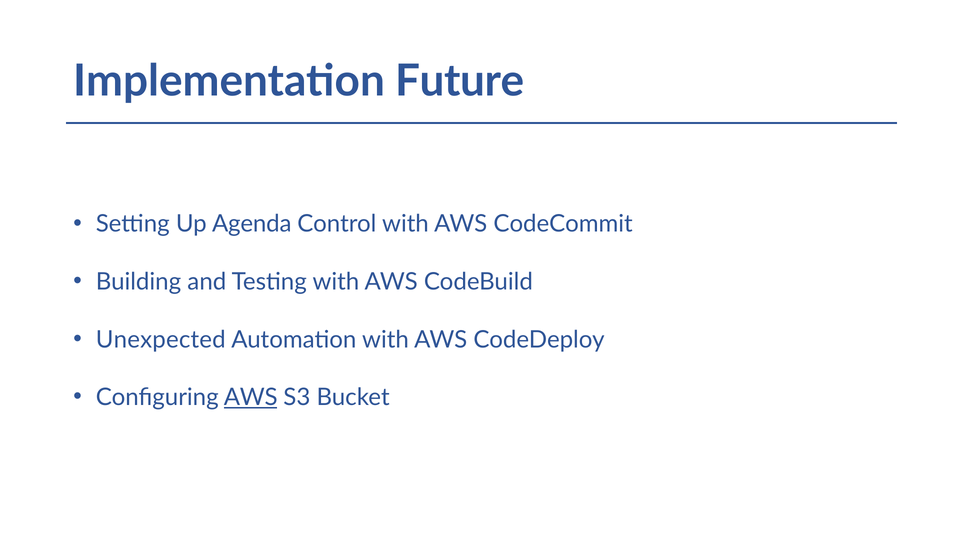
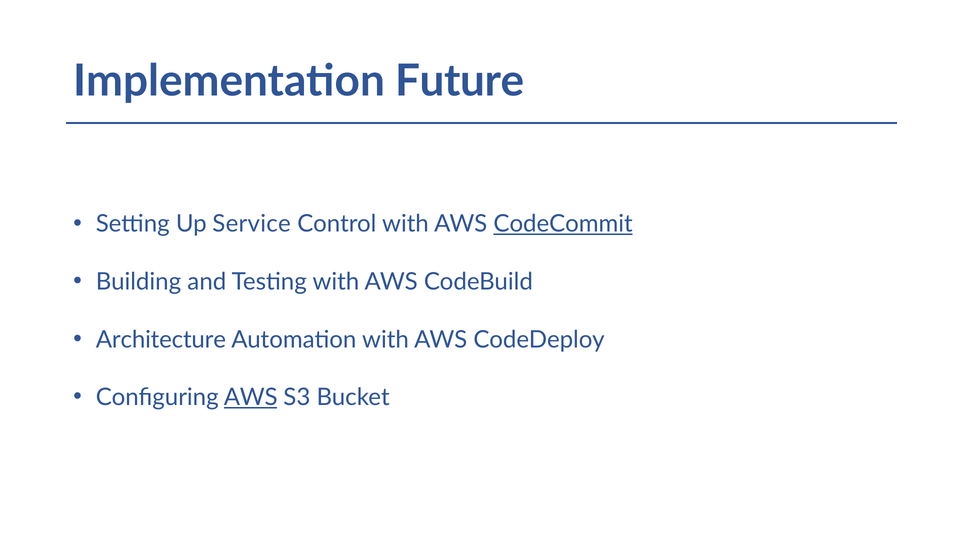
Agenda: Agenda -> Service (252, 224)
CodeCommit underline: none -> present (563, 224)
Unexpected: Unexpected -> Architecture (161, 339)
